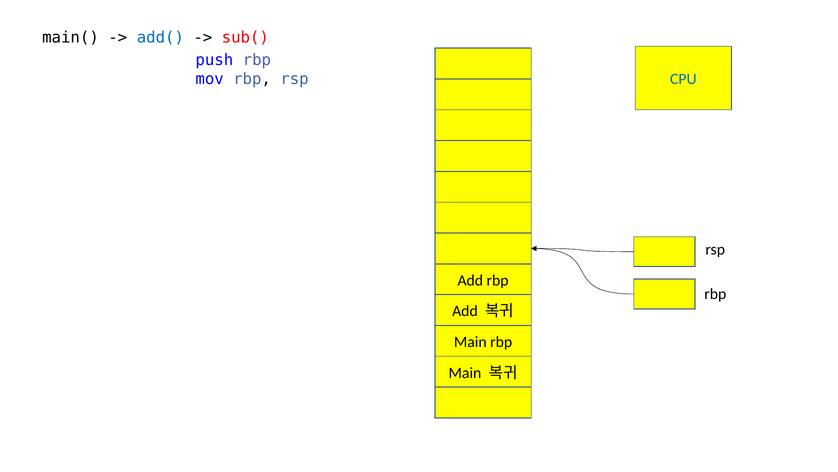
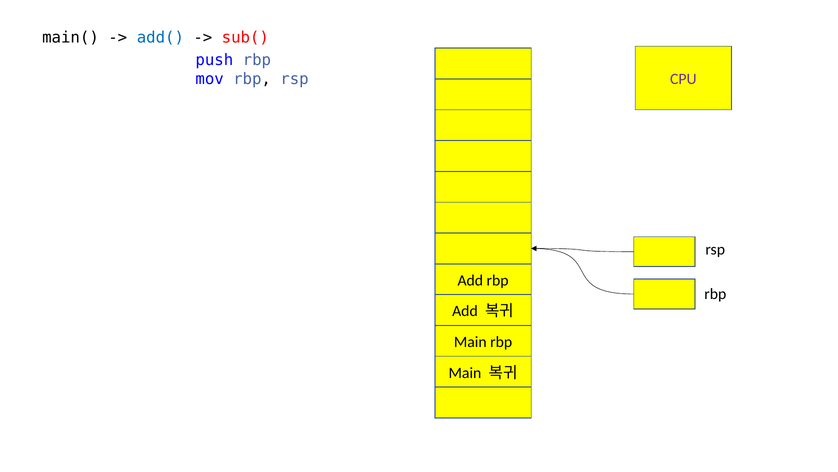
CPU colour: blue -> purple (683, 79)
